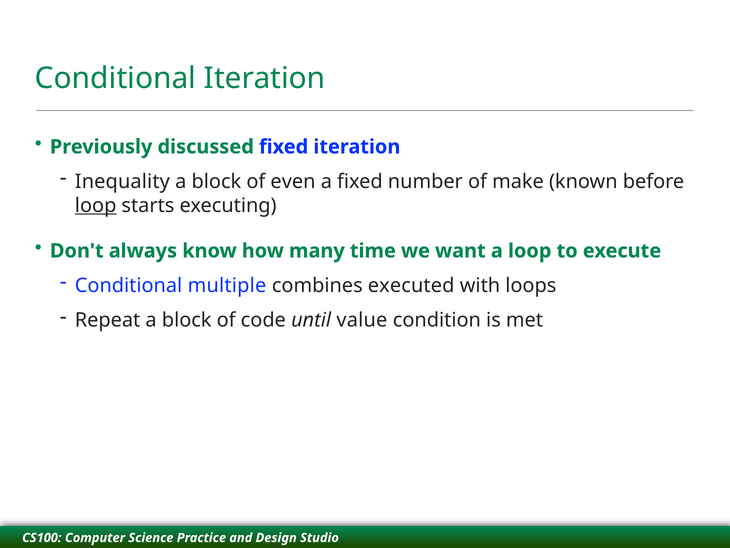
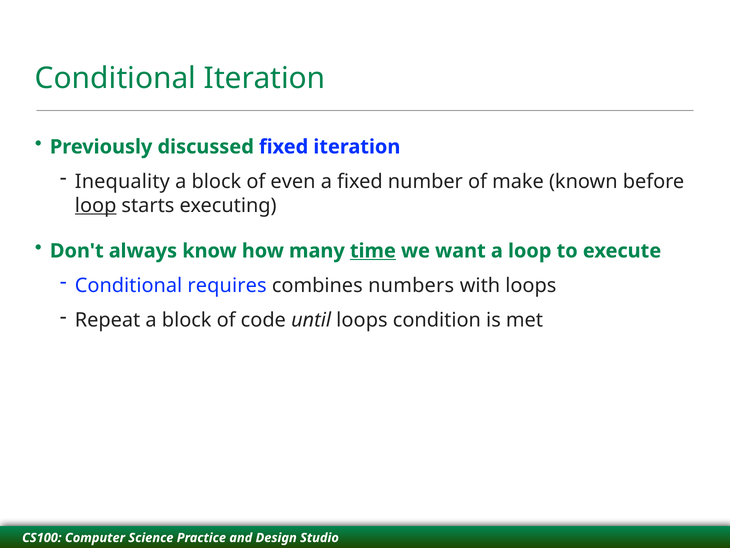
time underline: none -> present (373, 251)
multiple: multiple -> requires (227, 285)
executed: executed -> numbers (411, 285)
until value: value -> loops (362, 320)
